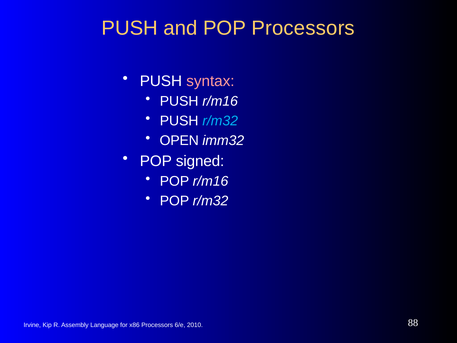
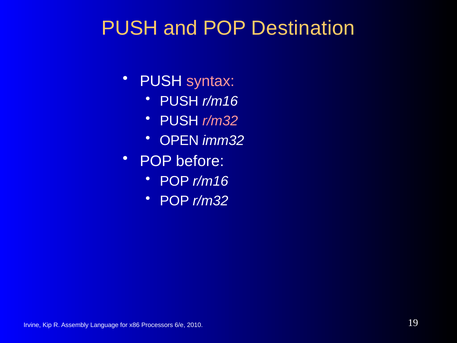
POP Processors: Processors -> Destination (303, 28)
r/m32 colour: light blue -> pink (220, 121)
signed: signed -> before (200, 161)
88: 88 -> 19 (413, 323)
